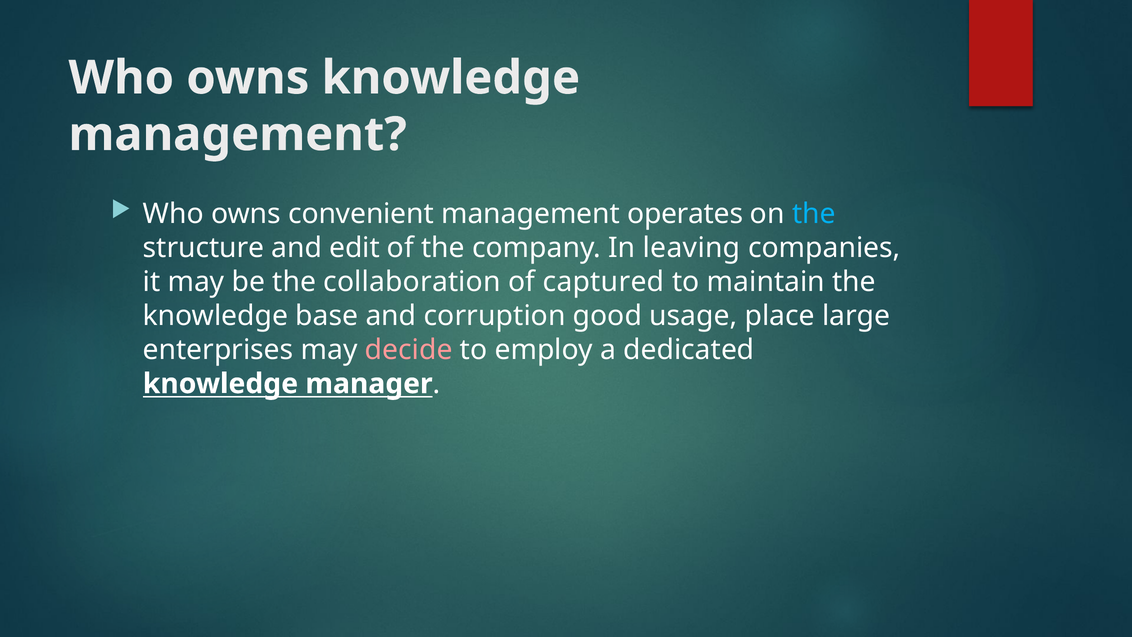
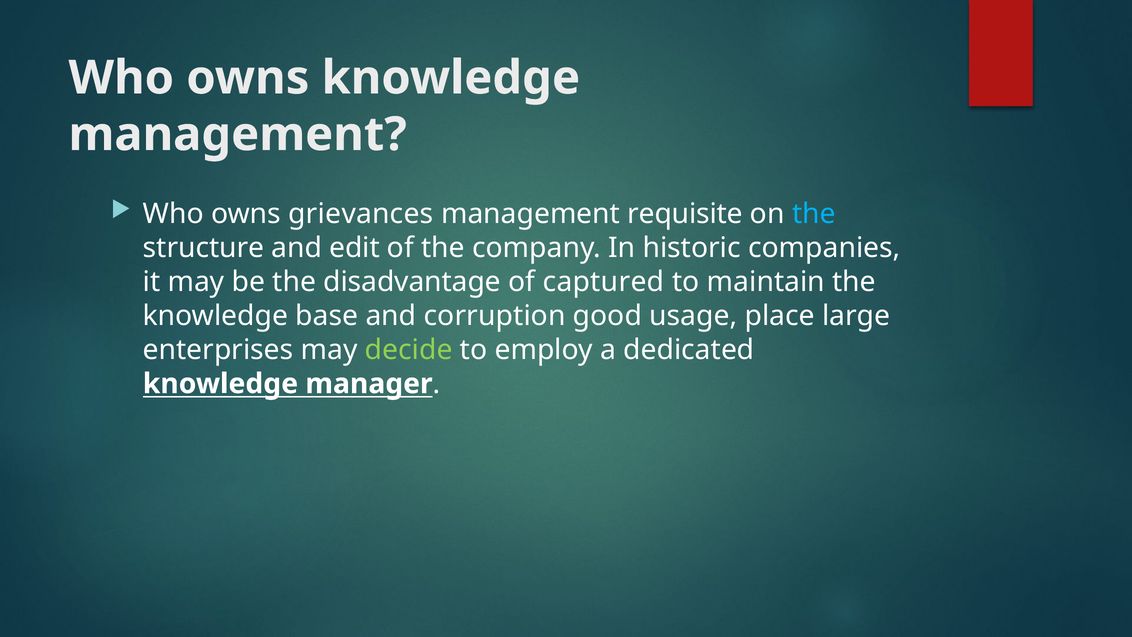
convenient: convenient -> grievances (361, 214)
operates: operates -> requisite (685, 214)
leaving: leaving -> historic (692, 248)
collaboration: collaboration -> disadvantage (412, 282)
decide colour: pink -> light green (409, 350)
